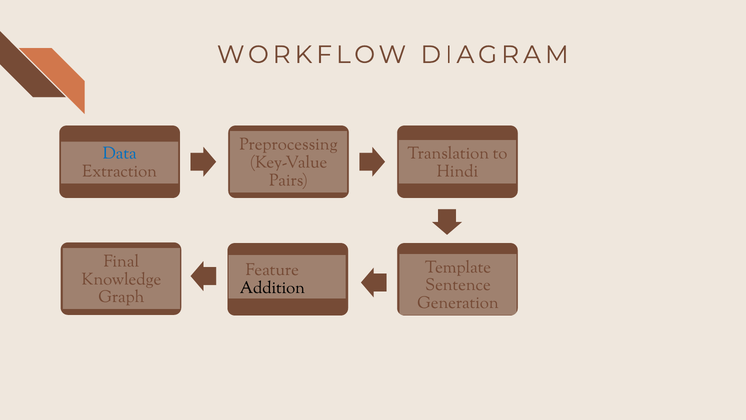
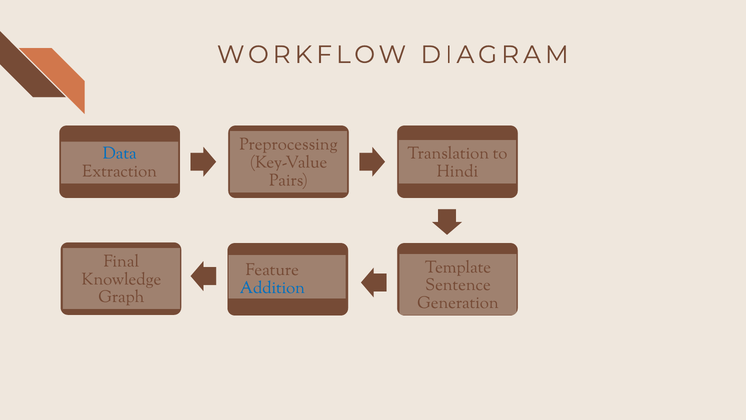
Addition colour: black -> blue (272, 287)
